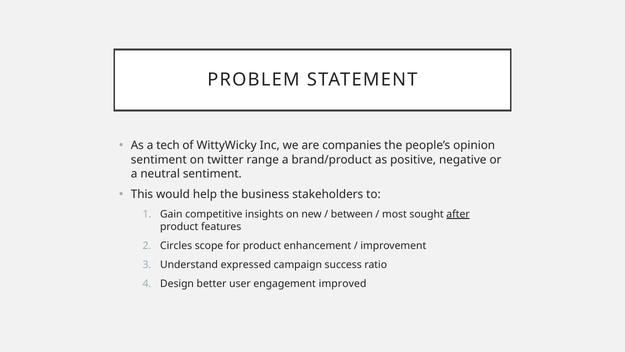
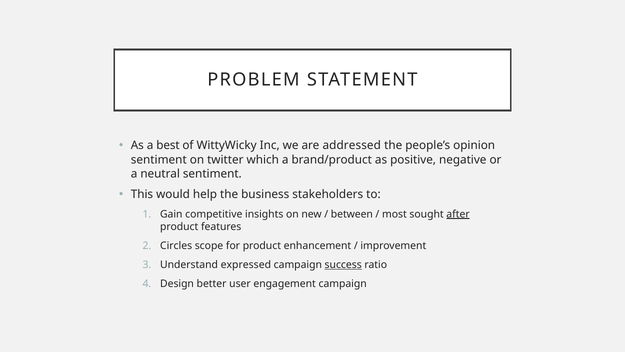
tech: tech -> best (168, 145)
companies: companies -> addressed (352, 145)
range: range -> which (263, 159)
success underline: none -> present (343, 264)
engagement improved: improved -> campaign (343, 283)
